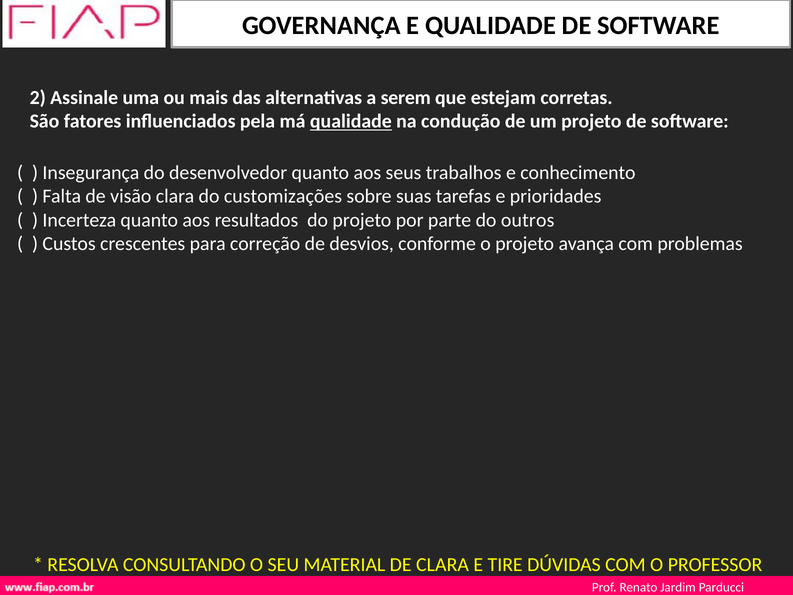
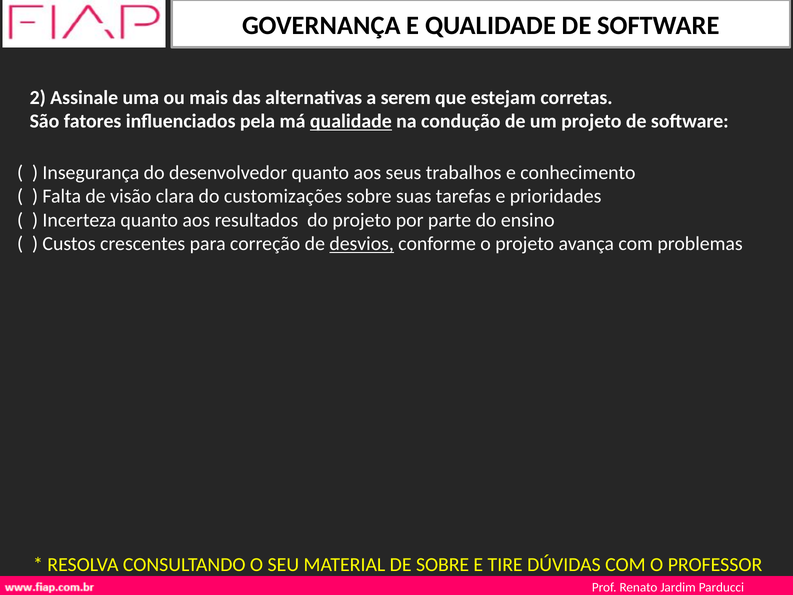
outros: outros -> ensino (528, 220)
desvios underline: none -> present (362, 244)
DE CLARA: CLARA -> SOBRE (443, 564)
